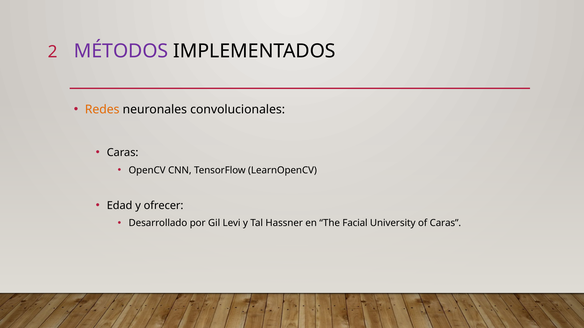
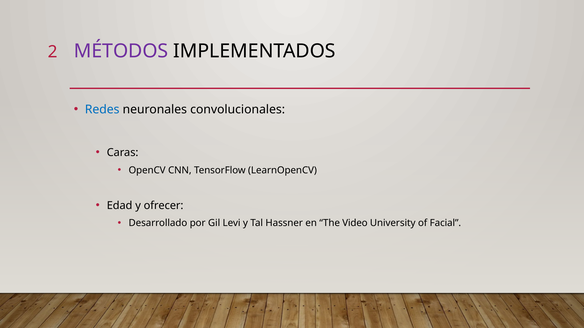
Redes colour: orange -> blue (102, 110)
Facial: Facial -> Video (355, 223)
of Caras: Caras -> Facial (445, 223)
